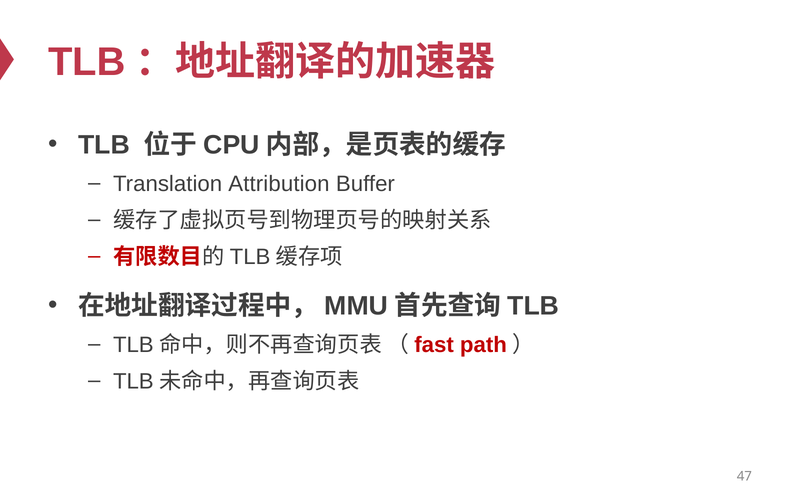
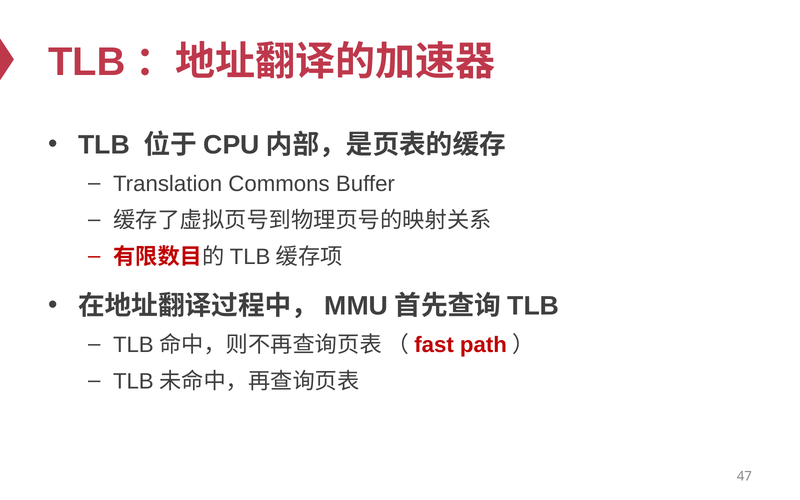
Attribution: Attribution -> Commons (279, 184)
